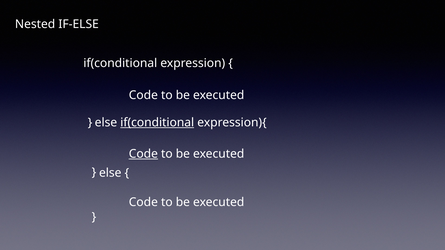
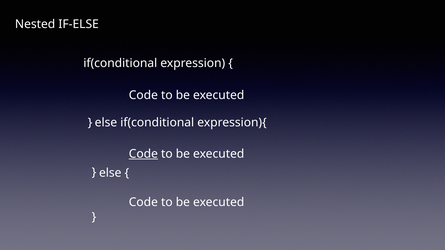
if(conditional underline: present -> none (157, 123)
